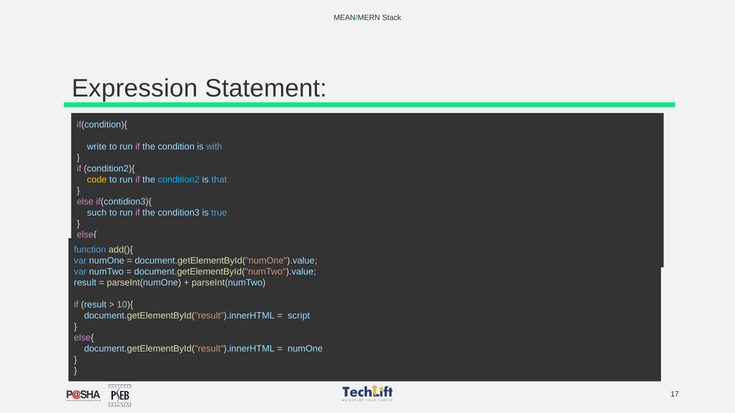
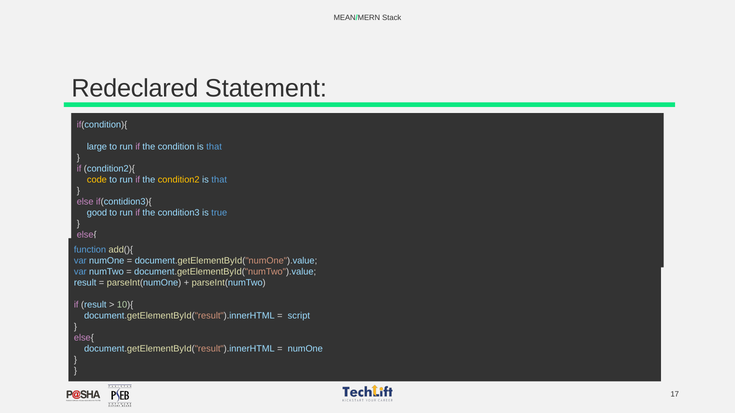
Expression: Expression -> Redeclared (135, 88)
write: write -> large (97, 147)
condition is with: with -> that (214, 147)
condition2 colour: light blue -> yellow (179, 180)
such: such -> good (97, 213)
